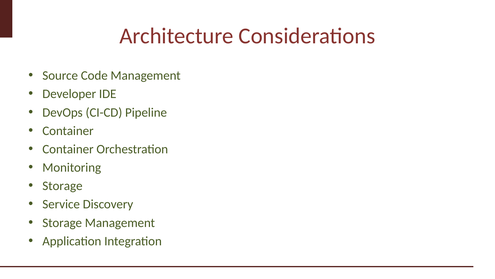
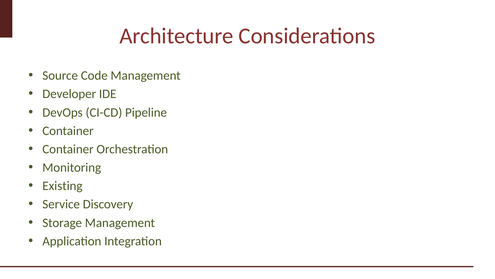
Storage: Storage -> Existing (62, 186)
